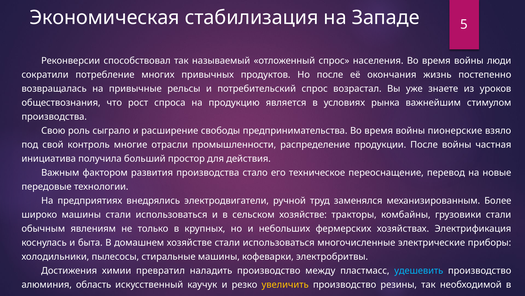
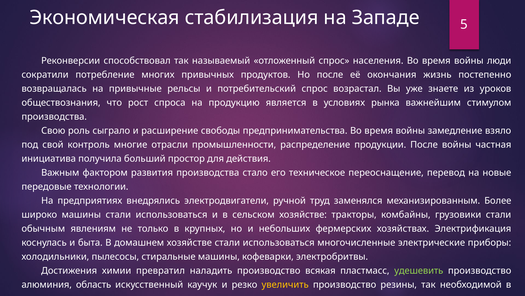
пионерские: пионерские -> замедление (455, 130)
между: между -> всякая (320, 270)
удешевить colour: light blue -> light green (419, 270)
